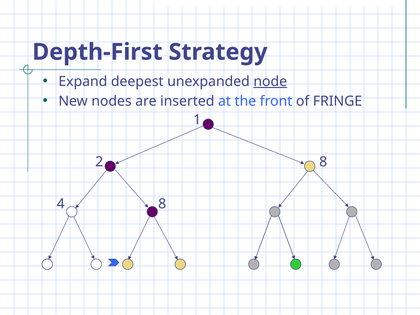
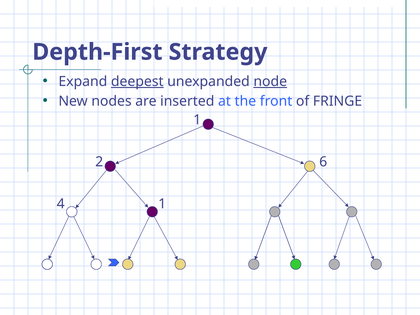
deepest underline: none -> present (137, 81)
2 8: 8 -> 6 (323, 162)
4 8: 8 -> 1 (162, 204)
